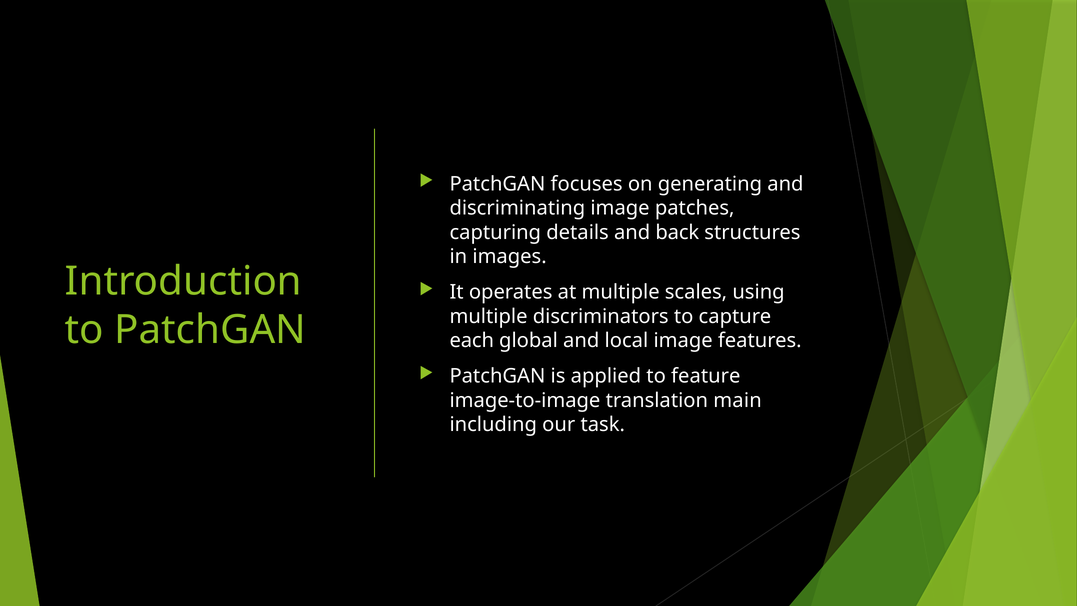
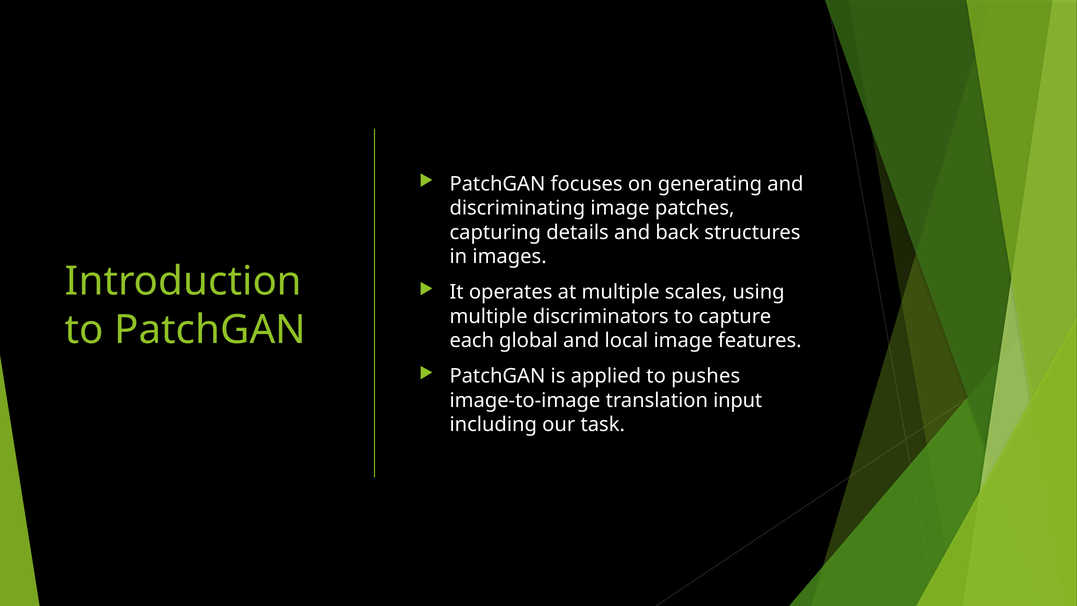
feature: feature -> pushes (706, 376)
main: main -> input (738, 400)
